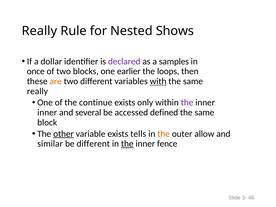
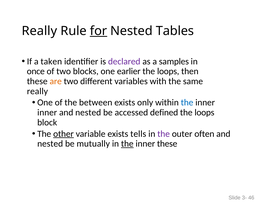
for underline: none -> present (99, 31)
Shows: Shows -> Tables (175, 31)
dollar: dollar -> taken (51, 61)
with underline: present -> none (158, 81)
continue: continue -> between (96, 103)
the colour: purple -> blue (187, 103)
several: several -> nested (88, 112)
same: same -> loops (204, 112)
the colour: orange -> purple (164, 134)
allow: allow -> often (204, 134)
similar: similar -> nested (50, 144)
be different: different -> mutually (93, 144)
inner fence: fence -> these (167, 144)
